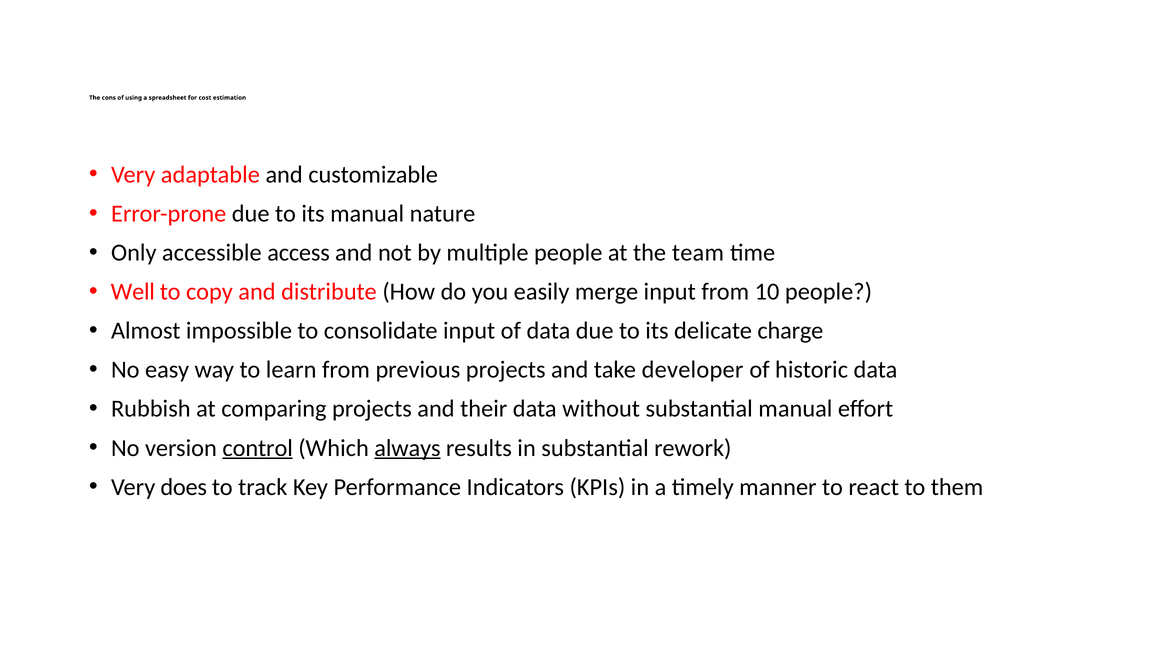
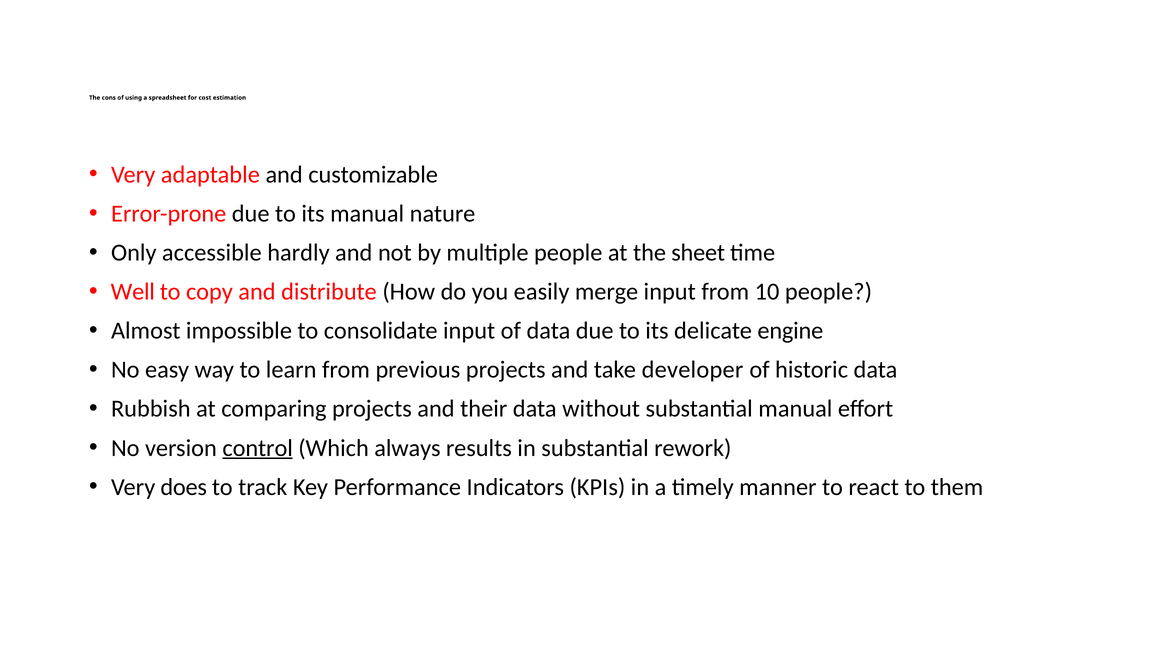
access: access -> hardly (298, 252)
team: team -> sheet (698, 252)
charge: charge -> engine (790, 331)
always underline: present -> none (407, 448)
